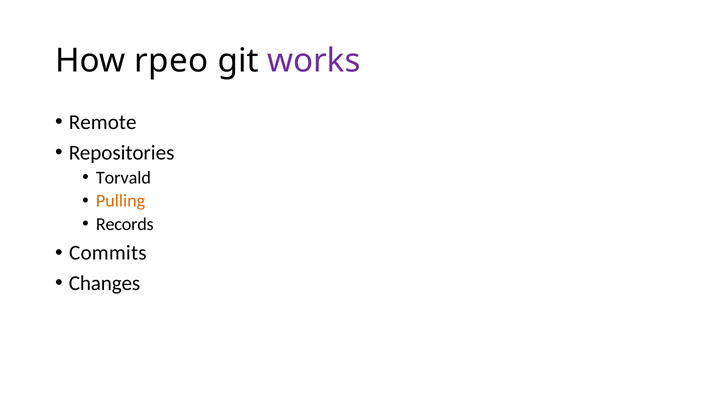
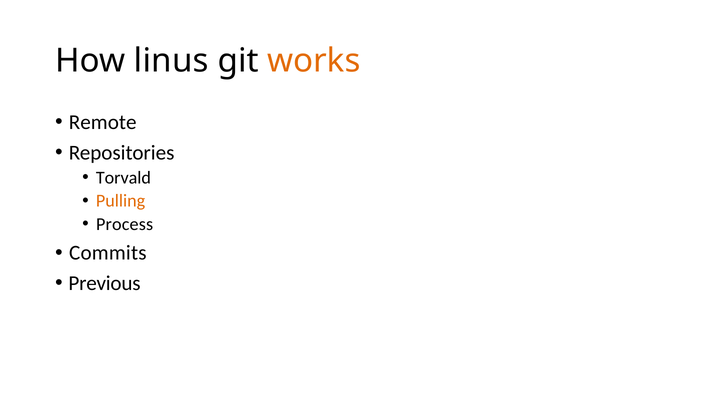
rpeo: rpeo -> linus (171, 61)
works colour: purple -> orange (314, 61)
Records: Records -> Process (125, 224)
Changes: Changes -> Previous (104, 283)
